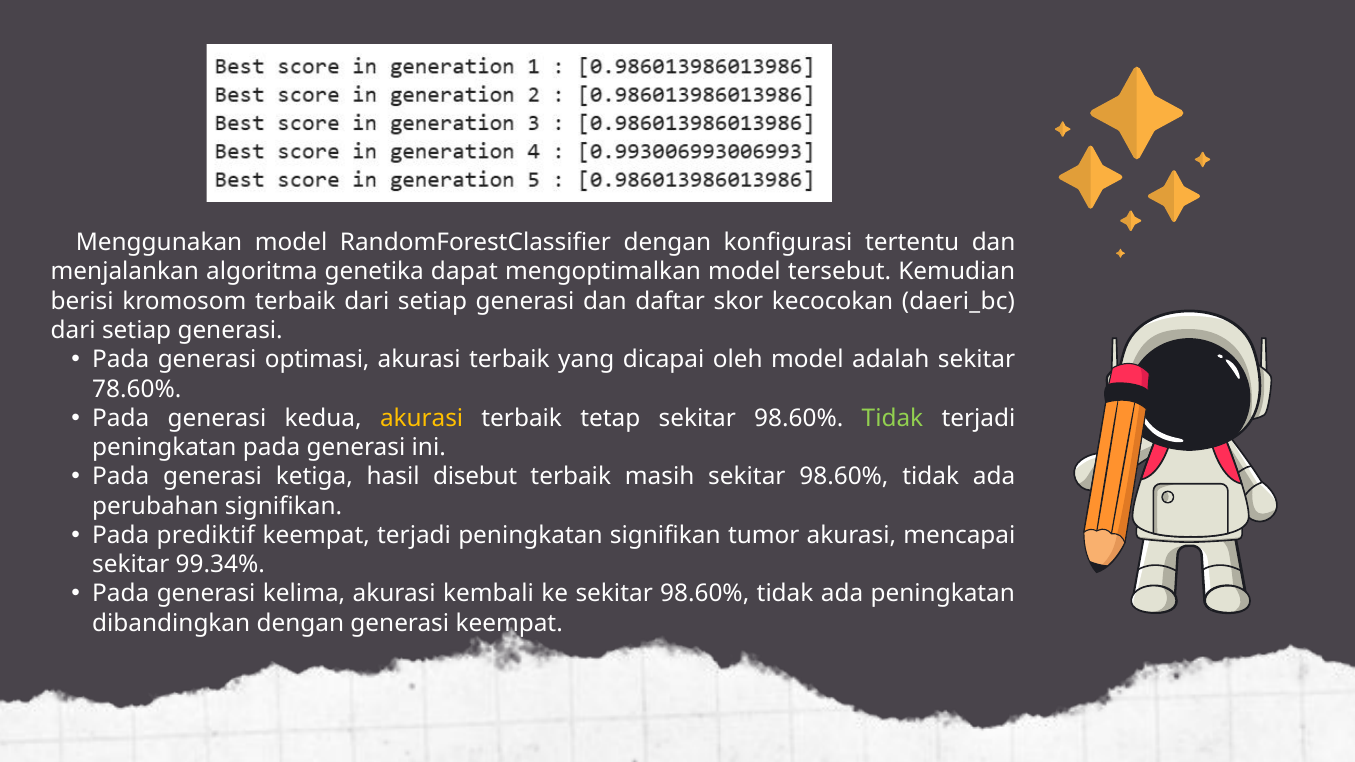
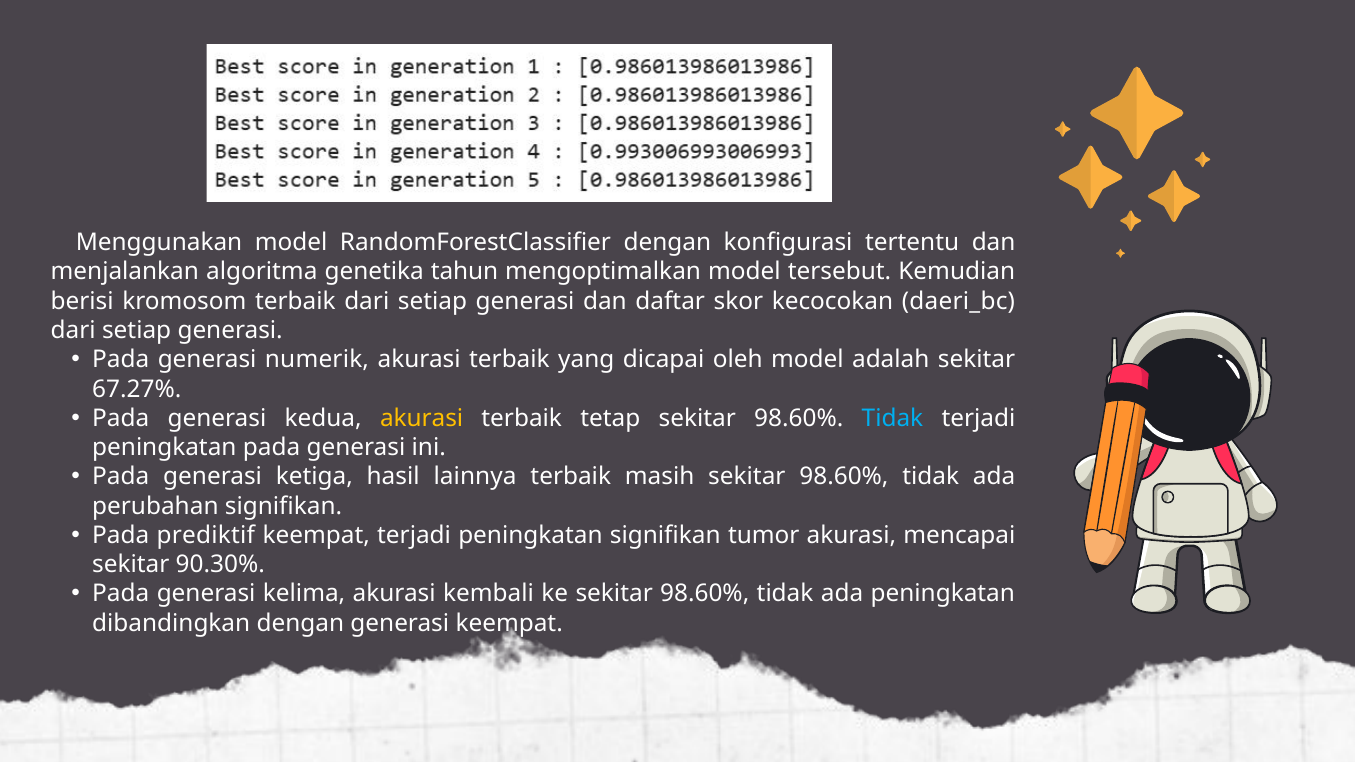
dapat: dapat -> tahun (465, 272)
optimasi: optimasi -> numerik (317, 360)
78.60%: 78.60% -> 67.27% (137, 389)
Tidak colour: light green -> light blue (892, 418)
disebut: disebut -> lainnya (475, 477)
99.34%: 99.34% -> 90.30% (220, 565)
